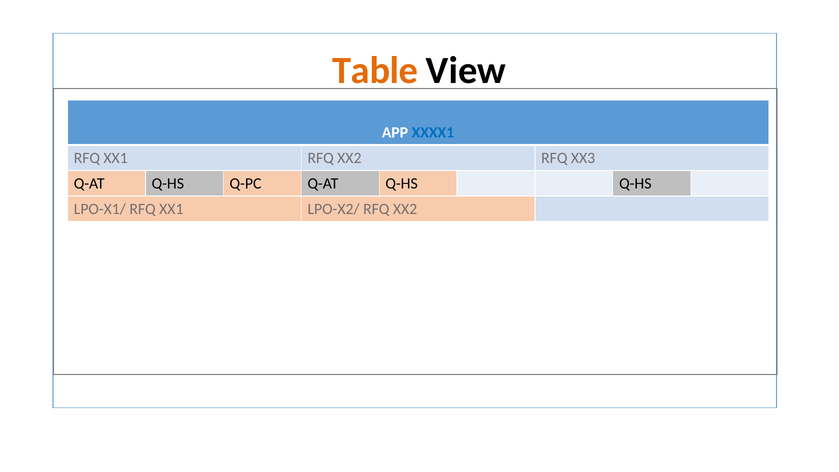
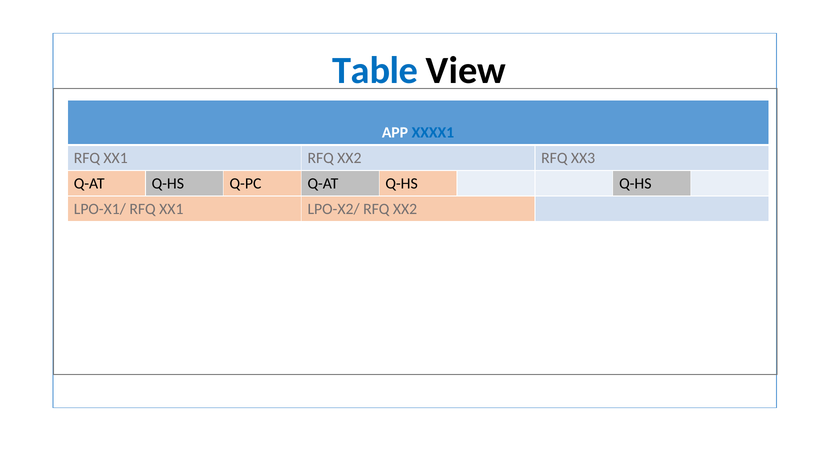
Table colour: orange -> blue (375, 70)
